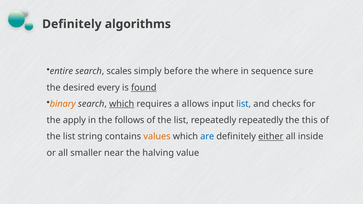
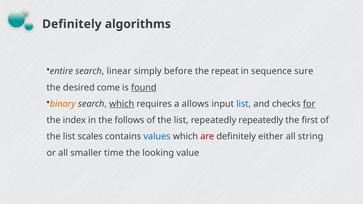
scales: scales -> linear (119, 71)
where: where -> repeat (225, 71)
every: every -> come (108, 88)
for underline: none -> present (309, 104)
apply: apply -> index (74, 120)
this: this -> first (310, 120)
string: string -> scales (90, 137)
values colour: orange -> blue (157, 137)
are colour: blue -> red (207, 137)
either underline: present -> none (271, 137)
inside: inside -> string (311, 137)
near: near -> time (114, 153)
halving: halving -> looking (158, 153)
